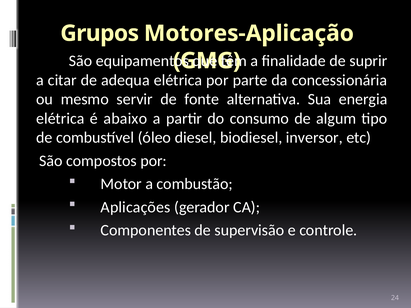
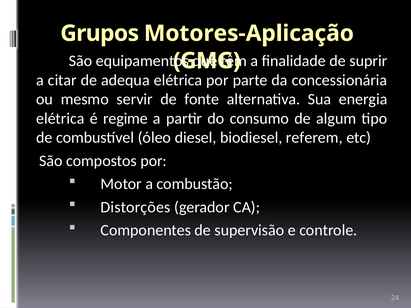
abaixo: abaixo -> regime (126, 119)
inversor: inversor -> referem (314, 138)
Aplicações: Aplicações -> Distorções (136, 207)
